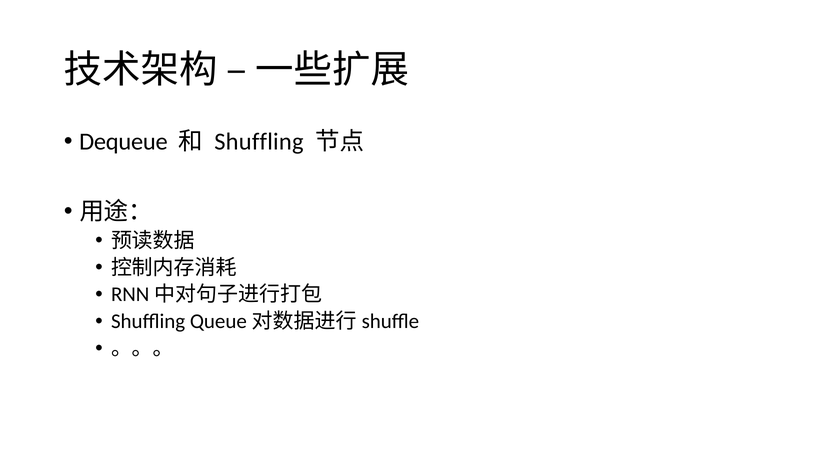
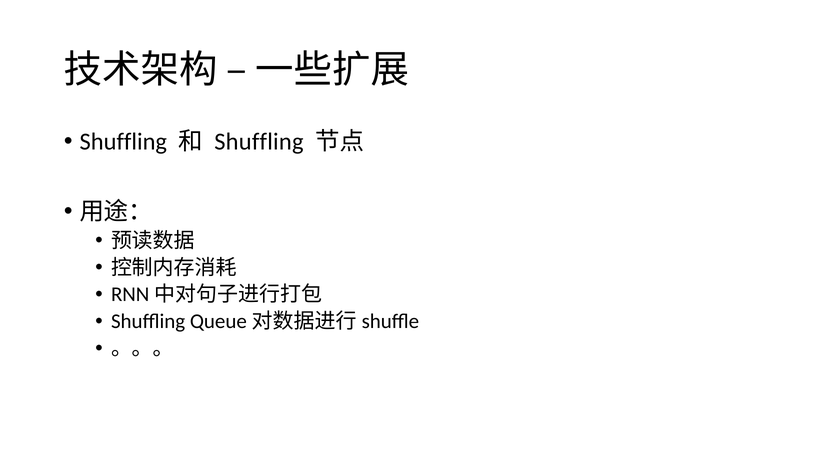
Dequeue: Dequeue -> Shuffling (123, 142)
